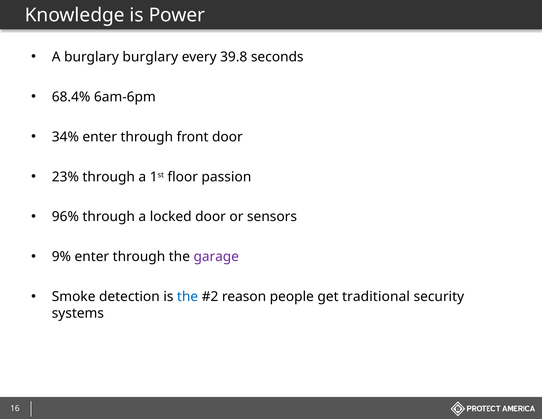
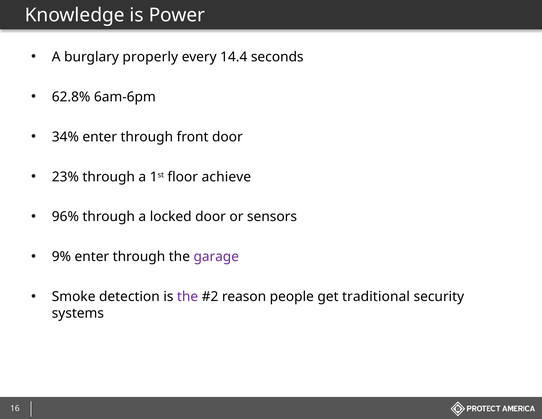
burglary burglary: burglary -> properly (150, 57)
39.8: 39.8 -> 14.4 (234, 57)
68.4%: 68.4% -> 62.8% (71, 97)
passion: passion -> achieve (226, 177)
the colour: blue -> purple (188, 297)
